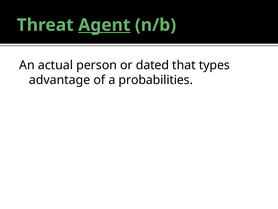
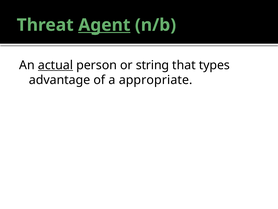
actual underline: none -> present (55, 65)
dated: dated -> string (152, 65)
probabilities: probabilities -> appropriate (156, 80)
